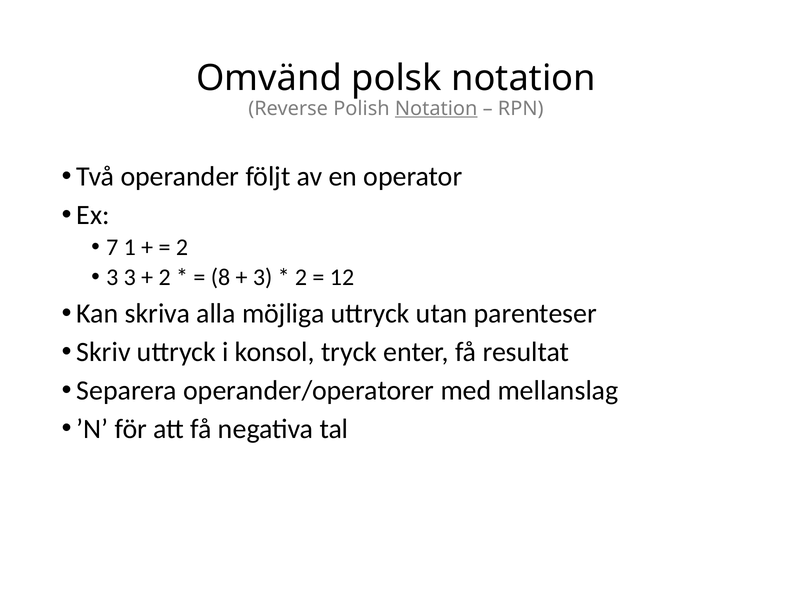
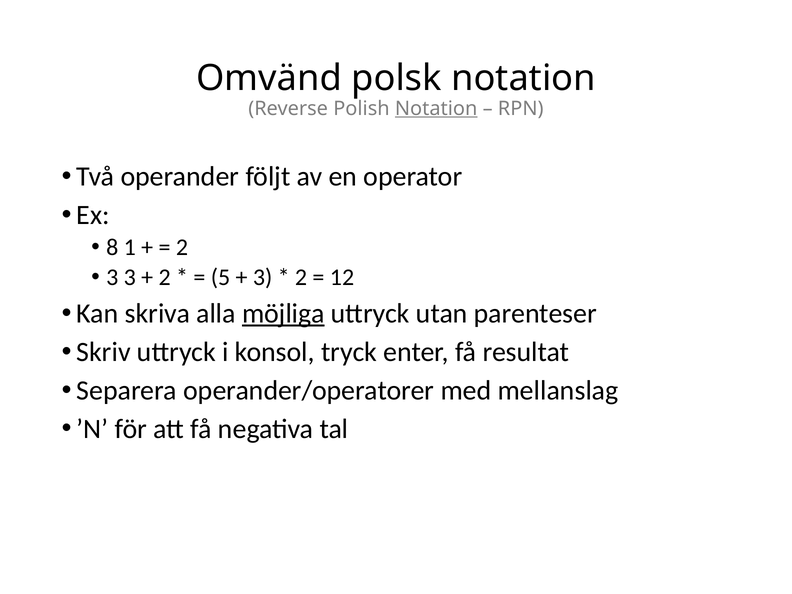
7: 7 -> 8 (112, 247)
8: 8 -> 5 (220, 277)
möjliga underline: none -> present (283, 313)
